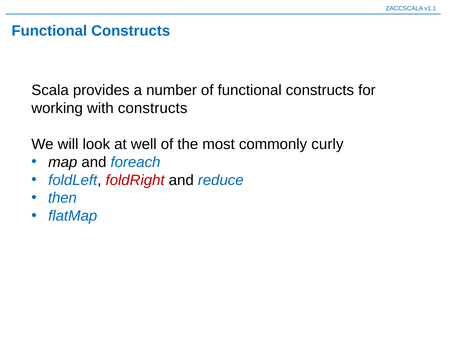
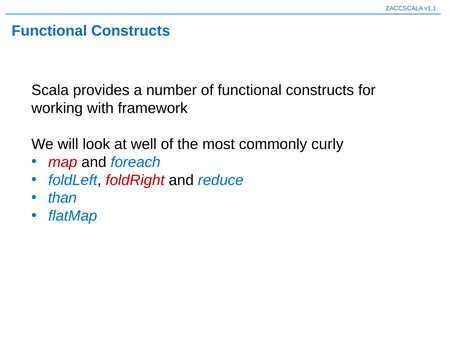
with constructs: constructs -> framework (153, 108)
map colour: black -> red (63, 162)
then: then -> than (62, 198)
